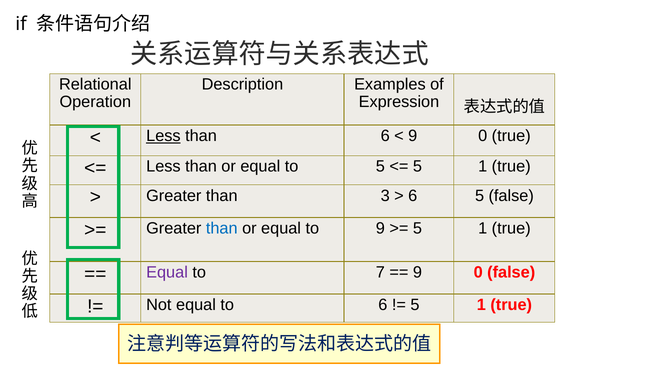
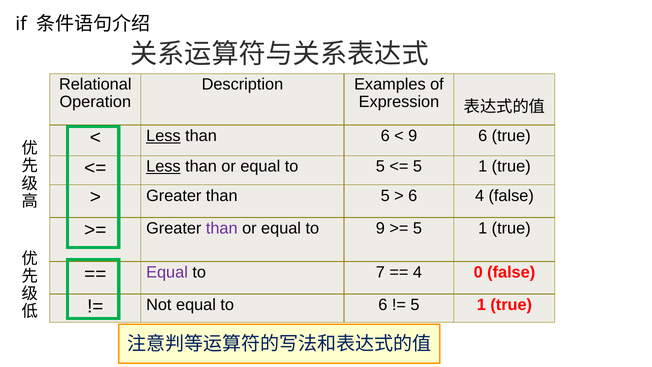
0: 0 -> 6 (483, 136)
Less underline: none -> present (163, 166)
than 3: 3 -> 5 (385, 196)
6 5: 5 -> 4 (480, 196)
than colour: blue -> purple (222, 228)
9: 9 -> 4 (417, 272)
